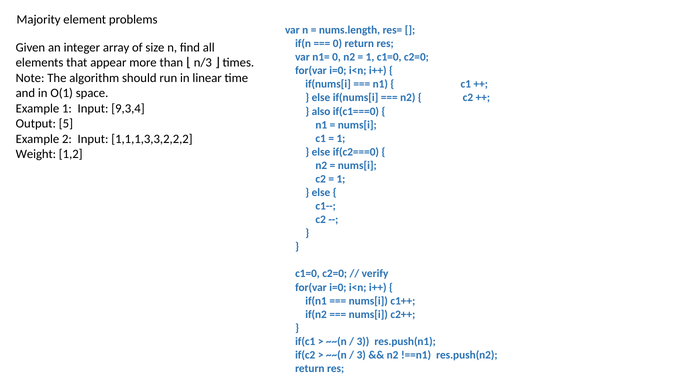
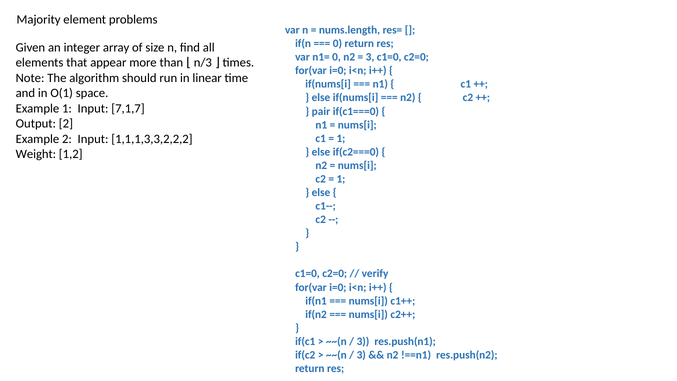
1: 1 -> 3 (370, 57)
9,3,4: 9,3,4 -> 7,1,7 (128, 108)
also: also -> pair (321, 111)
Output 5: 5 -> 2 (66, 124)
